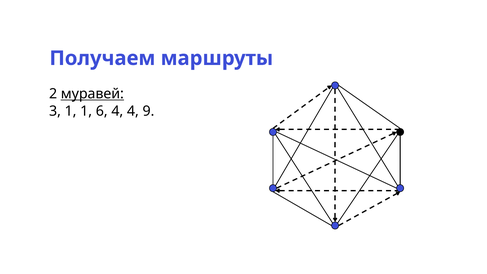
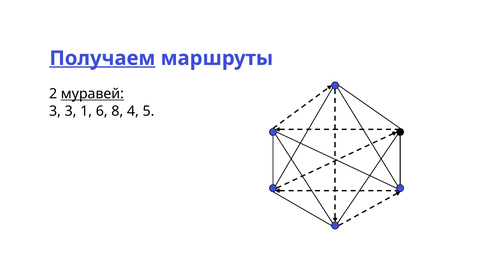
Получаем underline: none -> present (102, 58)
3 1: 1 -> 3 (71, 111)
6 4: 4 -> 8 (117, 111)
9: 9 -> 5 (148, 111)
